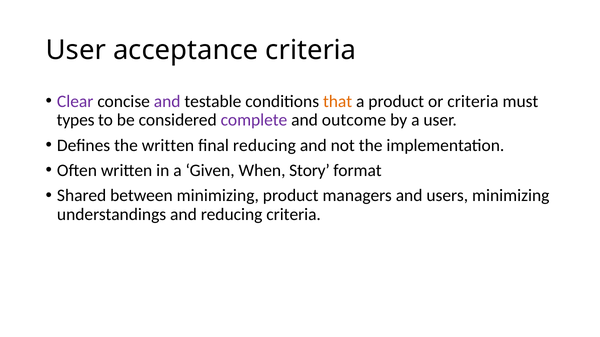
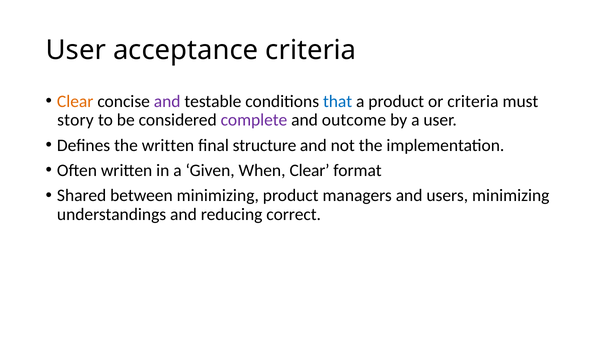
Clear colour: purple -> orange (75, 101)
that colour: orange -> blue (338, 101)
types: types -> story (75, 120)
final reducing: reducing -> structure (265, 146)
When Story: Story -> Clear (310, 171)
reducing criteria: criteria -> correct (294, 215)
